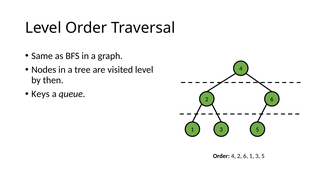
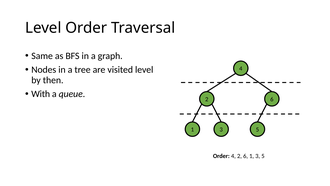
Keys: Keys -> With (41, 94)
